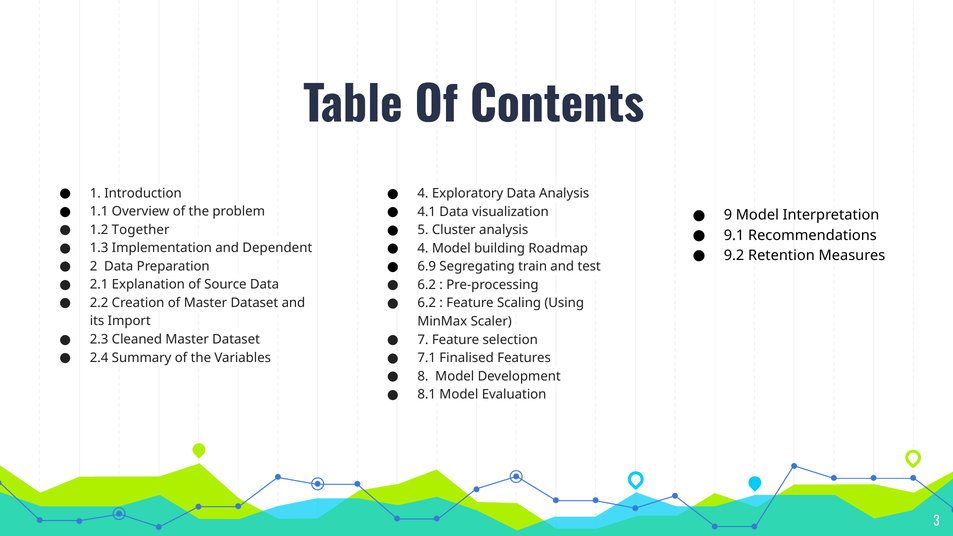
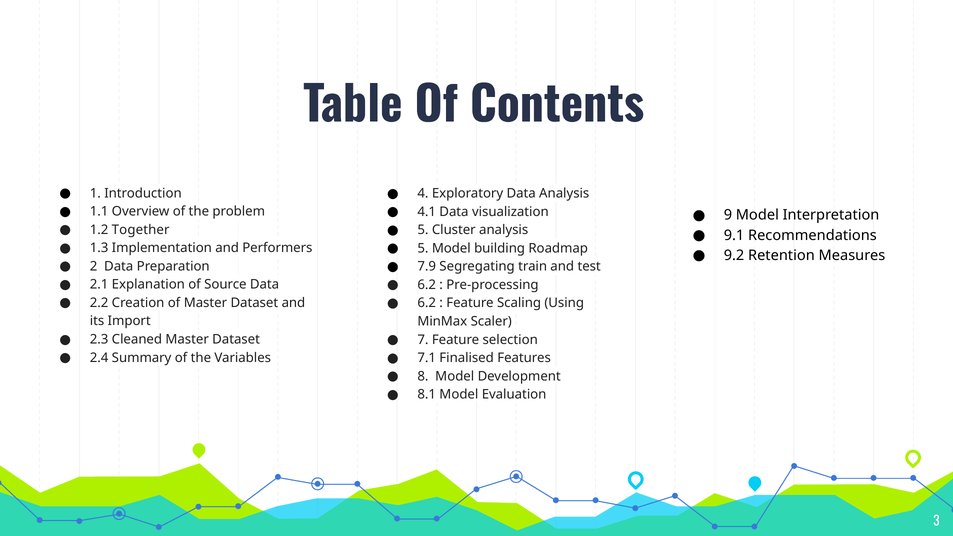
Dependent: Dependent -> Performers (277, 248)
4: 4 -> 5 (423, 248)
6.9: 6.9 -> 7.9 (427, 267)
